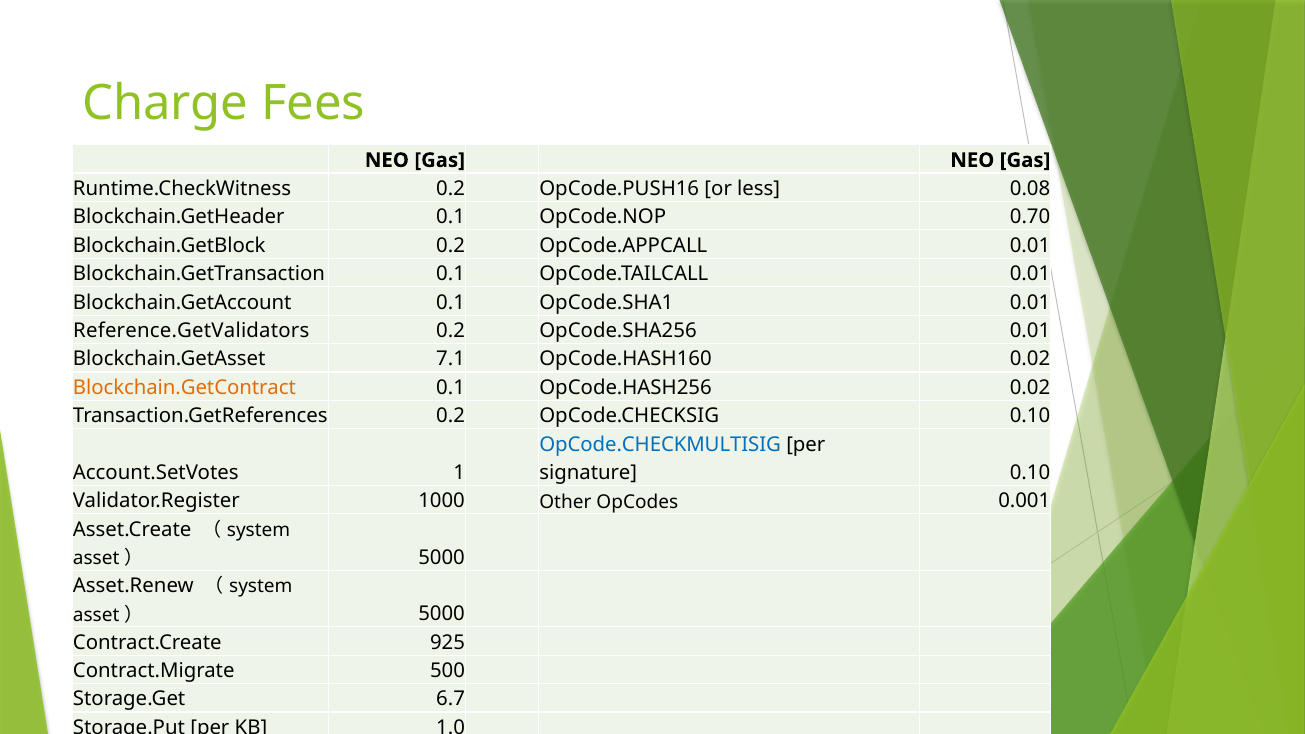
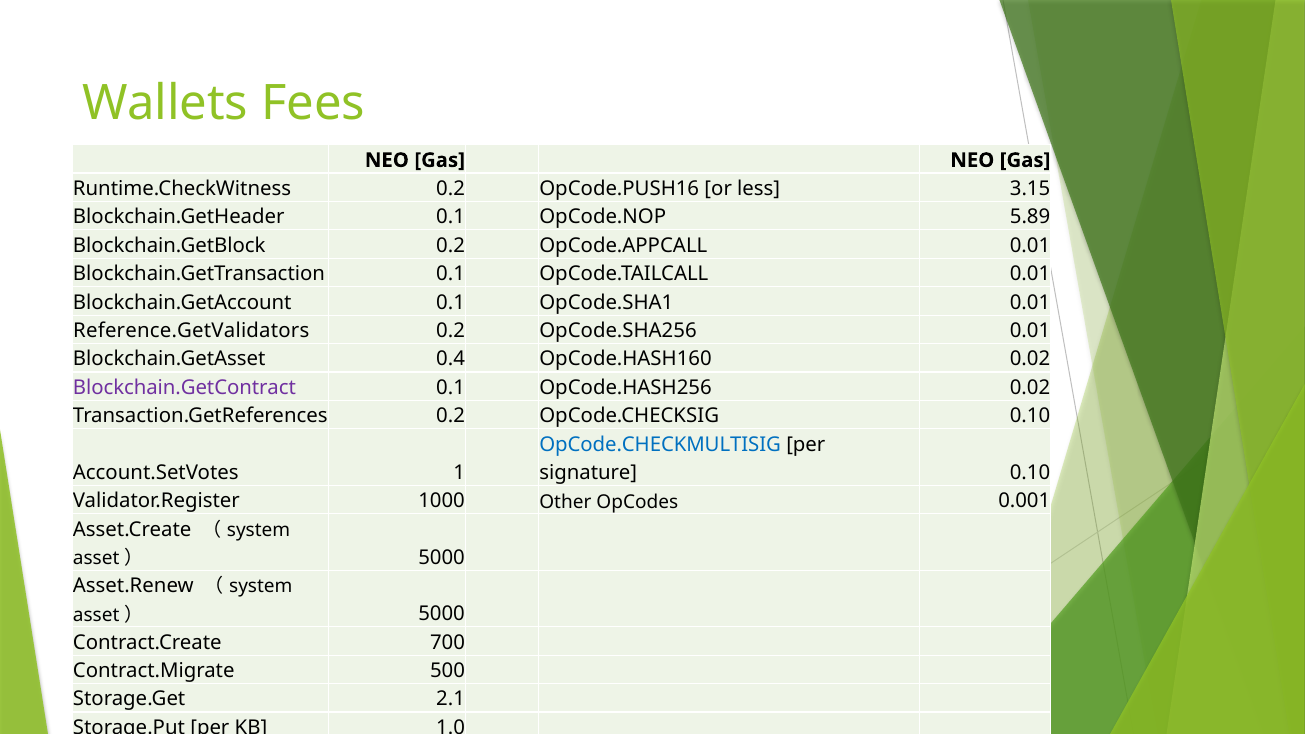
Charge: Charge -> Wallets (165, 103)
0.08: 0.08 -> 3.15 (1030, 189)
0.70: 0.70 -> 5.89 (1030, 217)
7.1: 7.1 -> 0.4 (451, 359)
Blockchain.GetContract colour: orange -> purple (184, 388)
925: 925 -> 700 (448, 642)
6.7: 6.7 -> 2.1 (451, 699)
